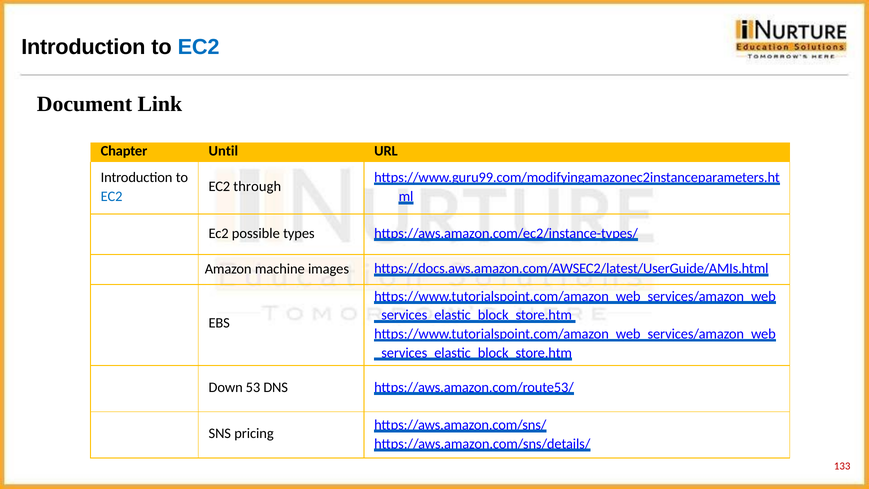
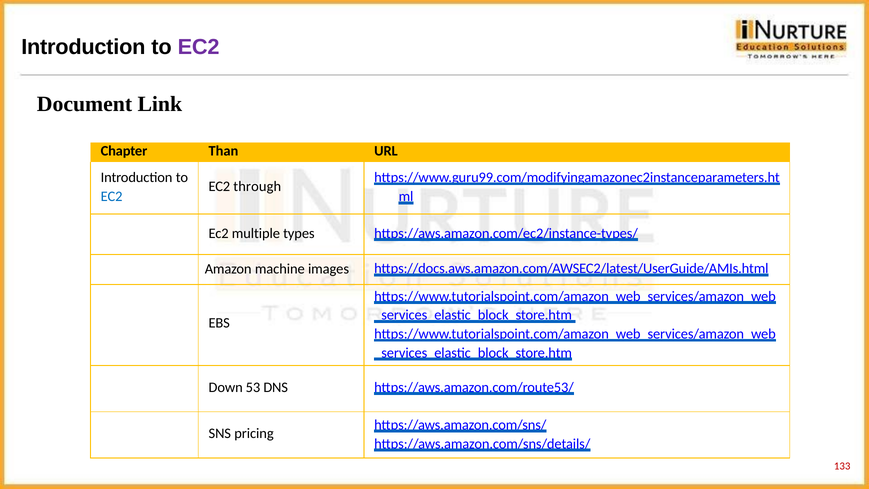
EC2 colour: blue -> purple (199, 47)
Until: Until -> Than (223, 151)
possible: possible -> multiple (256, 233)
